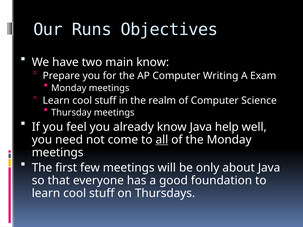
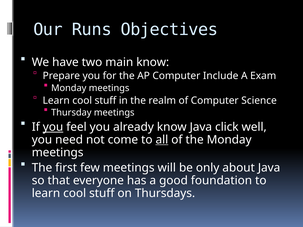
Writing: Writing -> Include (221, 76)
you underline: none -> present (53, 127)
help: help -> click (227, 127)
